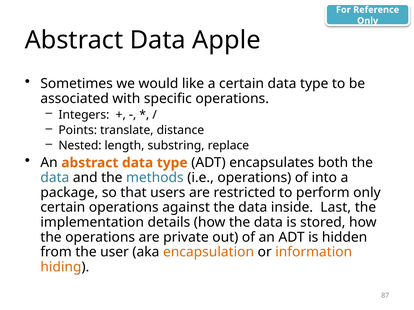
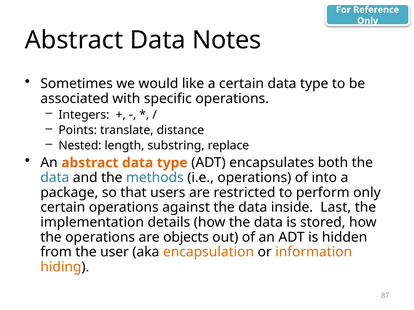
Apple: Apple -> Notes (227, 40)
private: private -> objects (186, 238)
